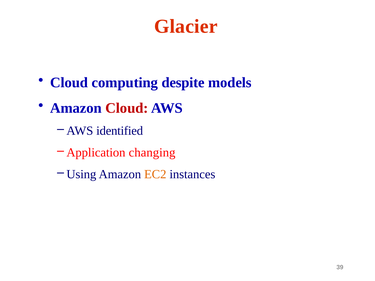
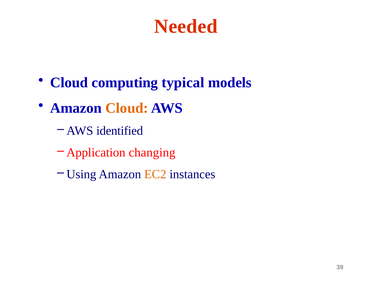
Glacier: Glacier -> Needed (186, 26)
despite: despite -> typical (183, 83)
Cloud colour: red -> orange (127, 108)
